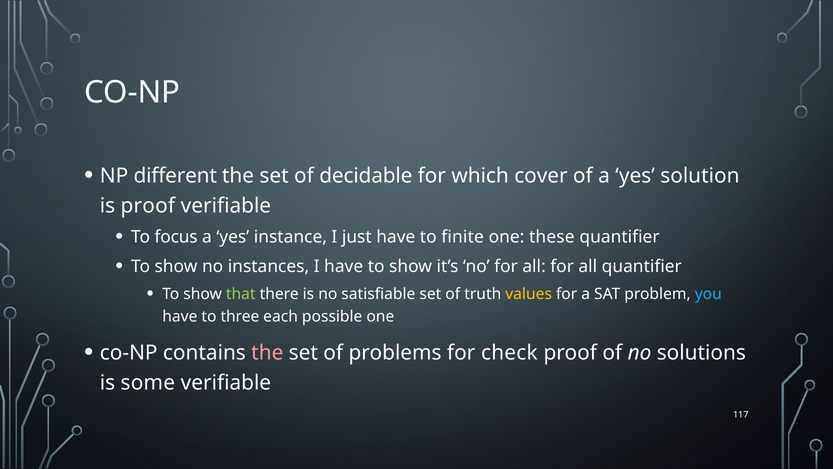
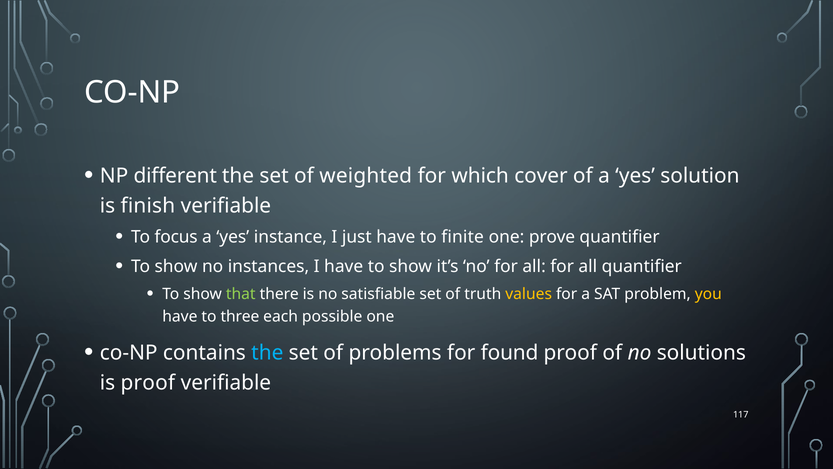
decidable: decidable -> weighted (366, 176)
is proof: proof -> finish (148, 206)
these: these -> prove (552, 237)
you colour: light blue -> yellow (708, 294)
the colour: pink -> light blue (267, 352)
check: check -> found (510, 352)
is some: some -> proof (148, 382)
